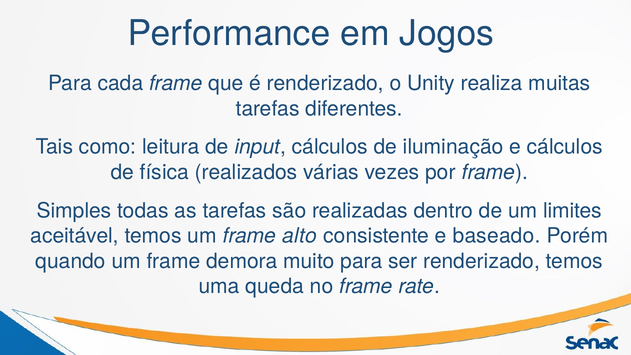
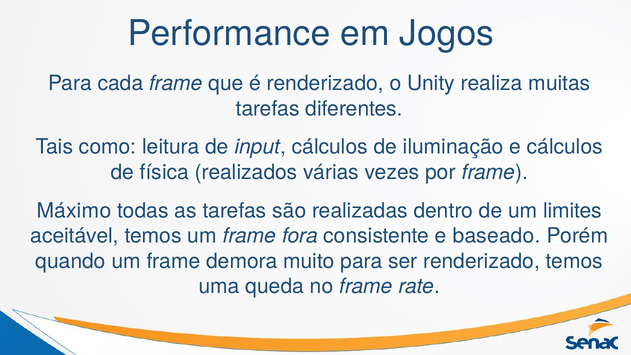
Simples: Simples -> Máximo (74, 211)
alto: alto -> fora (300, 236)
